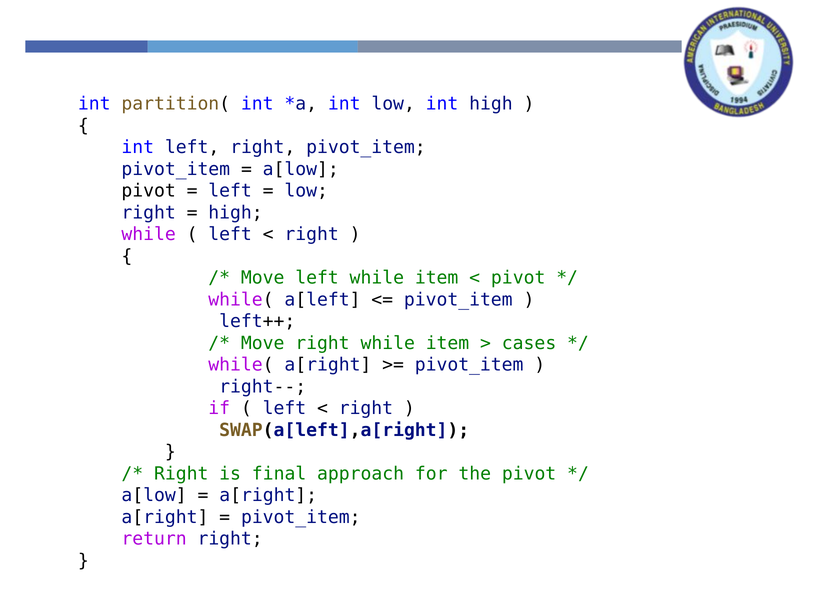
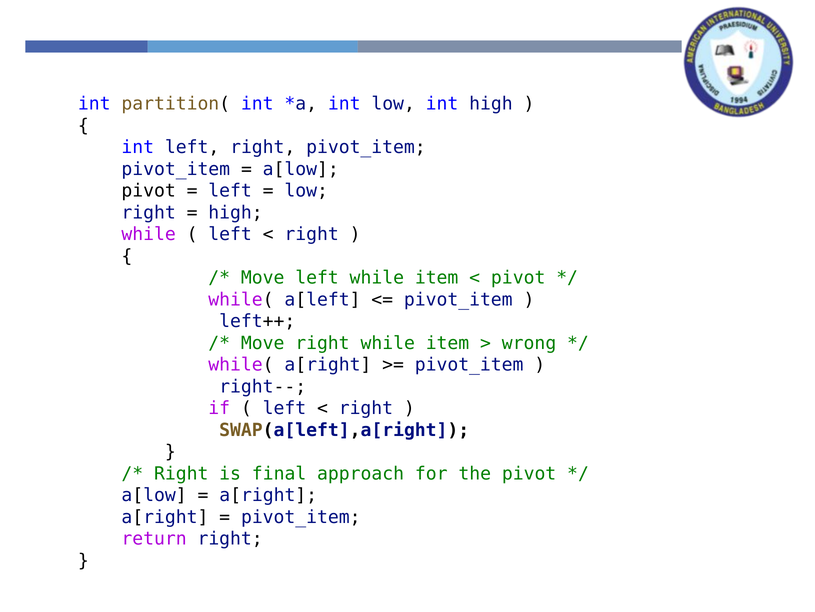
cases: cases -> wrong (529, 343)
